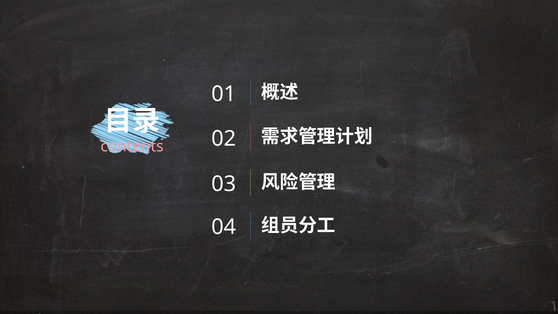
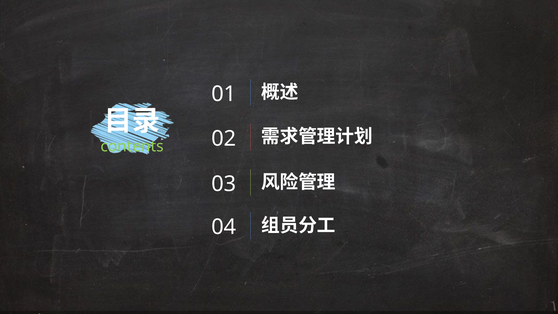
contents colour: pink -> light green (132, 146)
